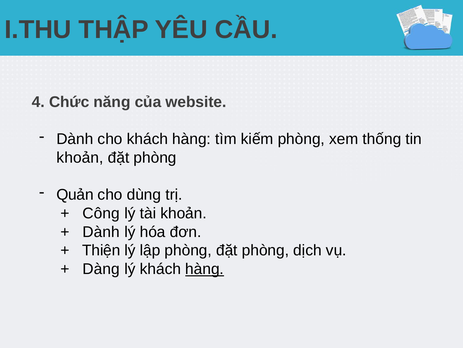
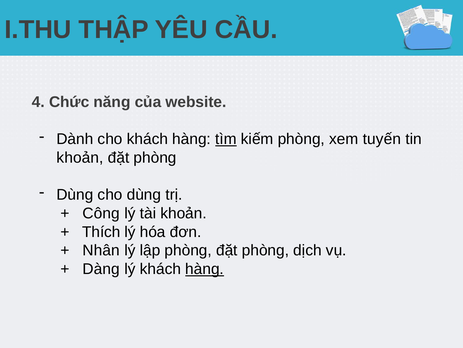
tìm underline: none -> present (226, 139)
thống: thống -> tuyến (382, 139)
Quản: Quản -> Dùng (75, 194)
Dành: Dành -> Thích (101, 231)
Thiện: Thiện -> Nhân (101, 250)
